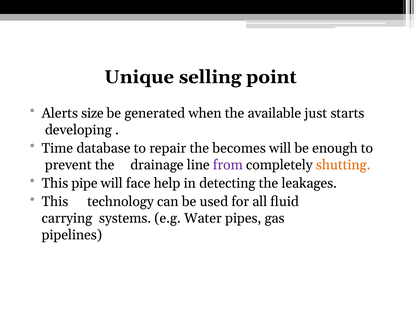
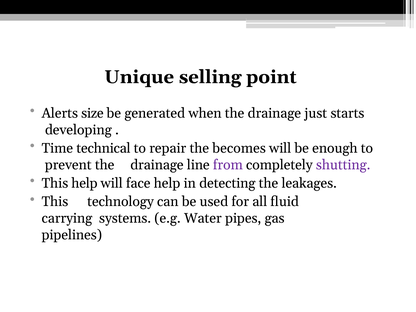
when the available: available -> drainage (274, 113)
database: database -> technical (104, 148)
shutting colour: orange -> purple (343, 165)
This pipe: pipe -> help (85, 183)
